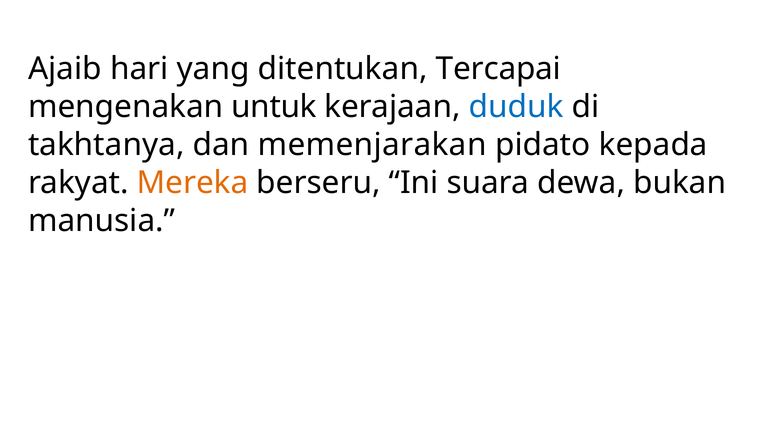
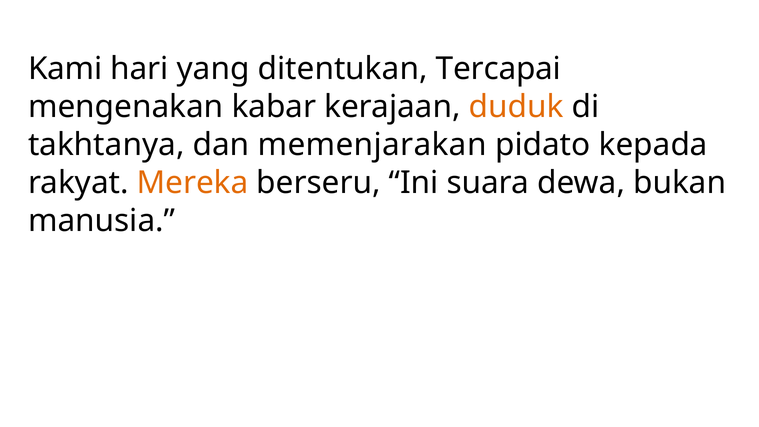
Ajaib: Ajaib -> Kami (65, 69)
untuk: untuk -> kabar (274, 107)
duduk colour: blue -> orange (516, 107)
